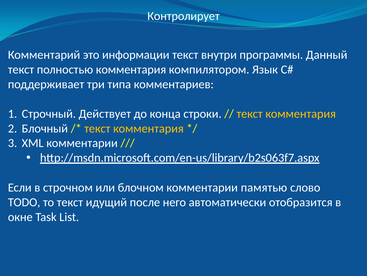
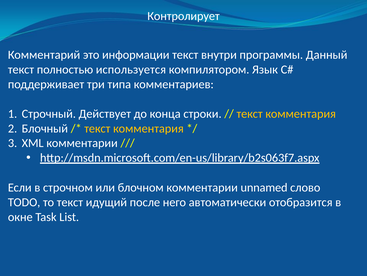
полностью комментария: комментария -> используется (131, 69)
памятью: памятью -> unnamed (264, 187)
